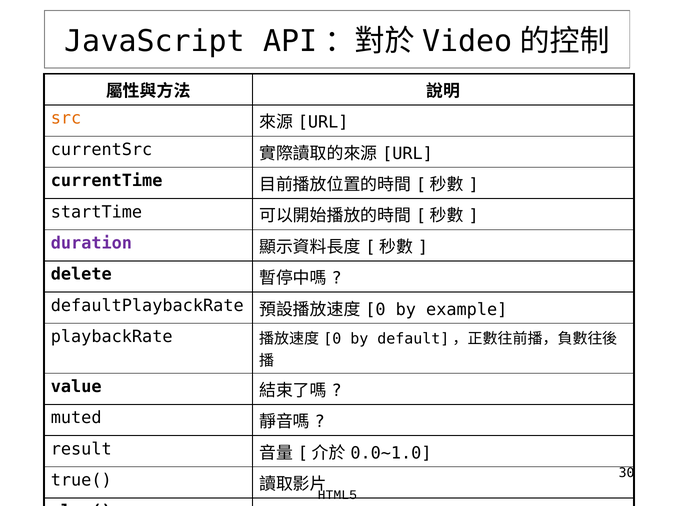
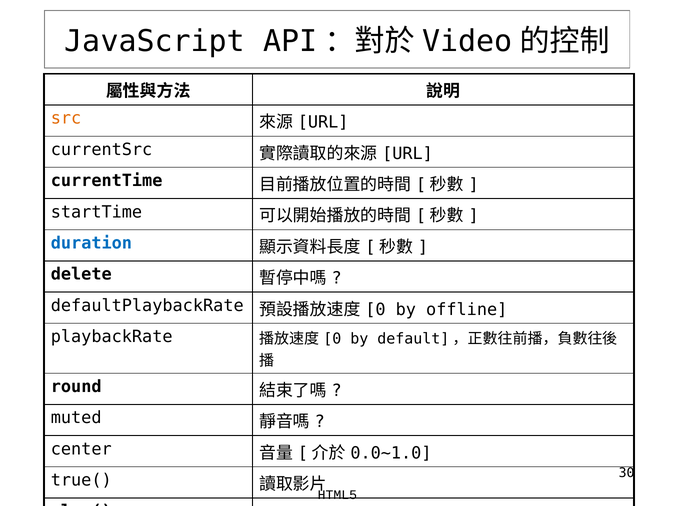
duration colour: purple -> blue (91, 243)
example: example -> offline (467, 310)
value: value -> round (76, 387)
result: result -> center (81, 449)
